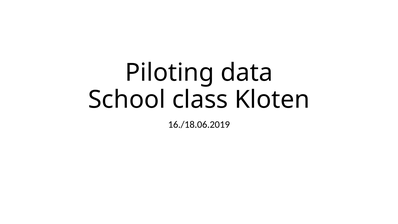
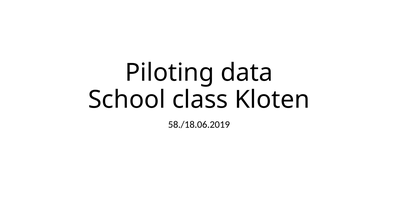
16./18.06.2019: 16./18.06.2019 -> 58./18.06.2019 (199, 124)
